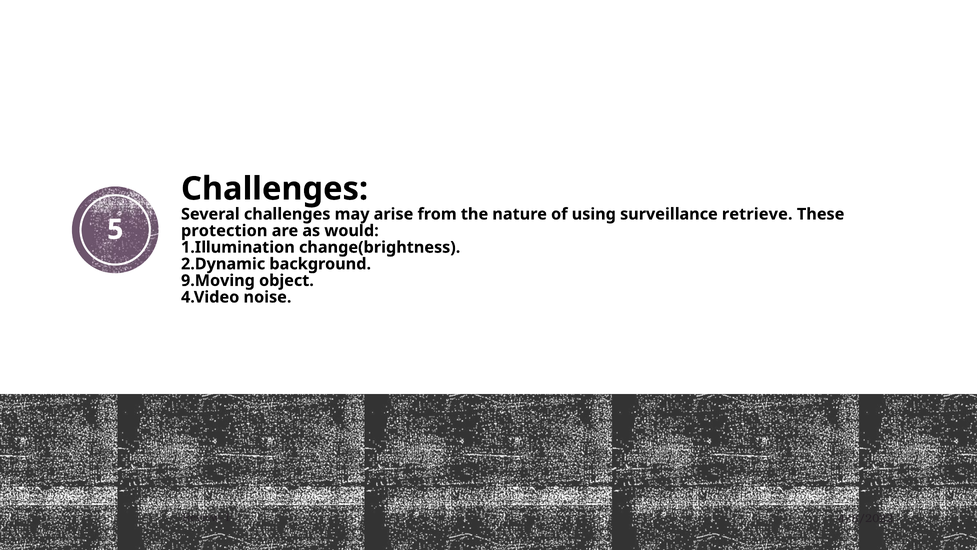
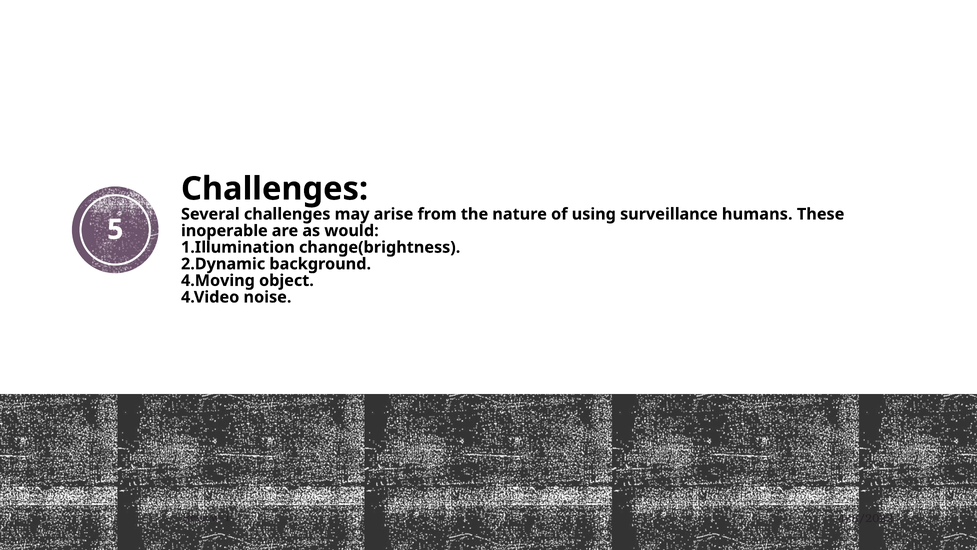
retrieve: retrieve -> humans (757, 214)
protection: protection -> inoperable (224, 231)
9.Moving: 9.Moving -> 4.Moving (218, 280)
